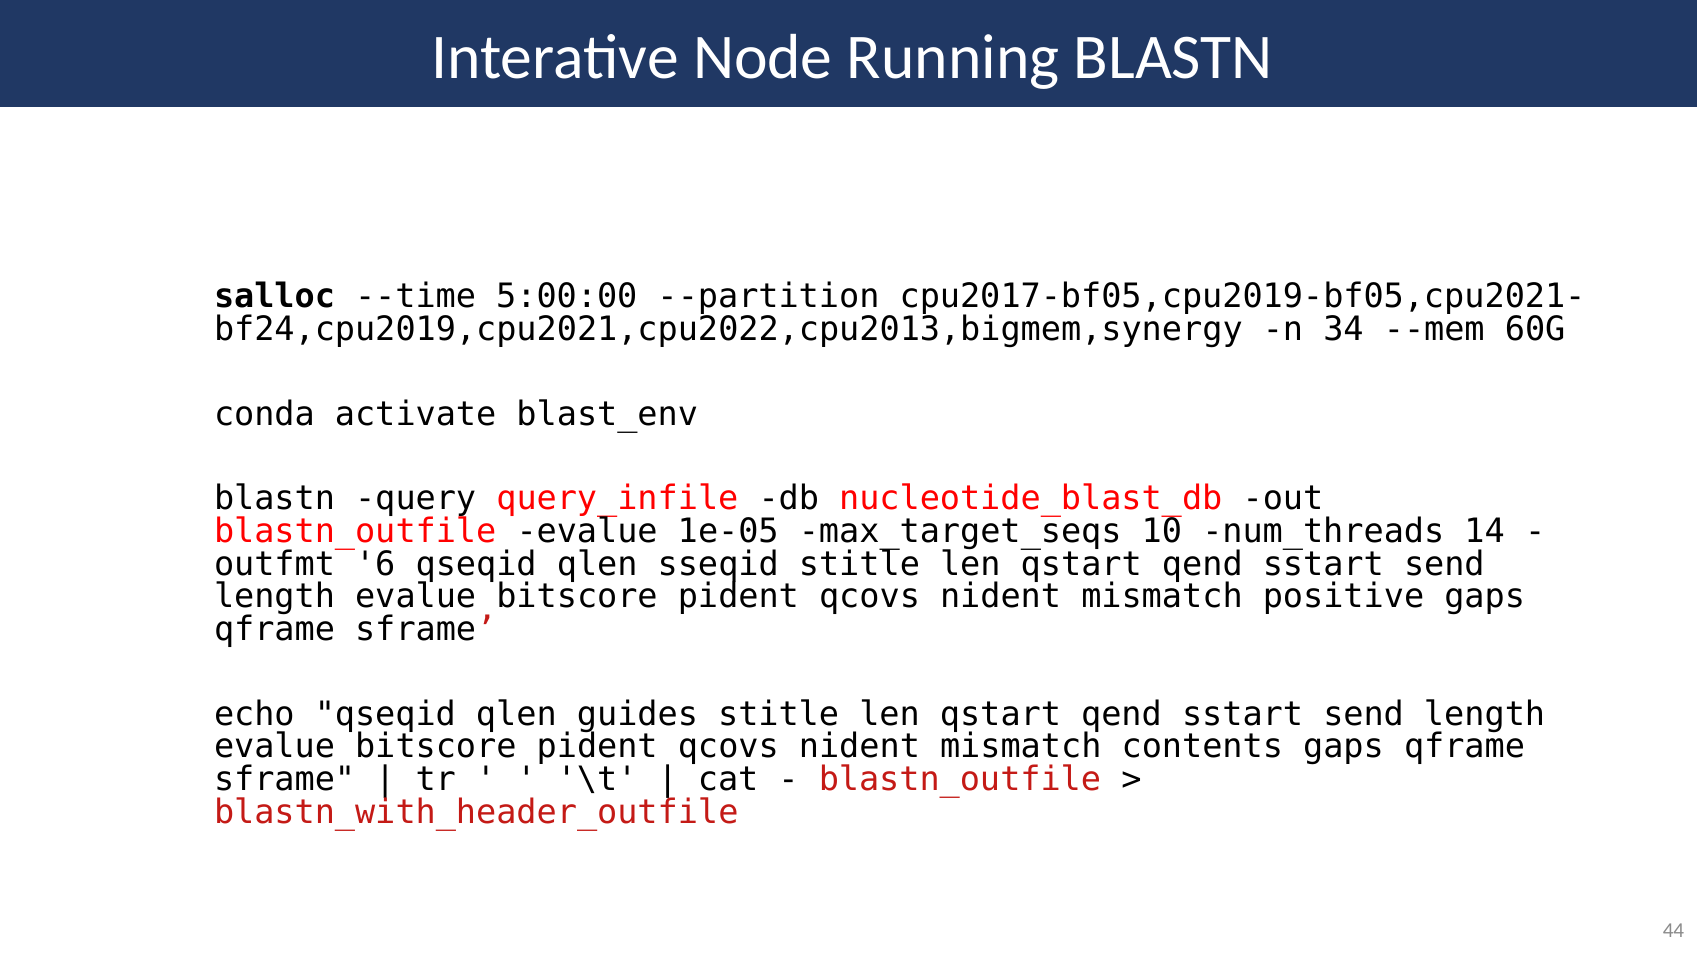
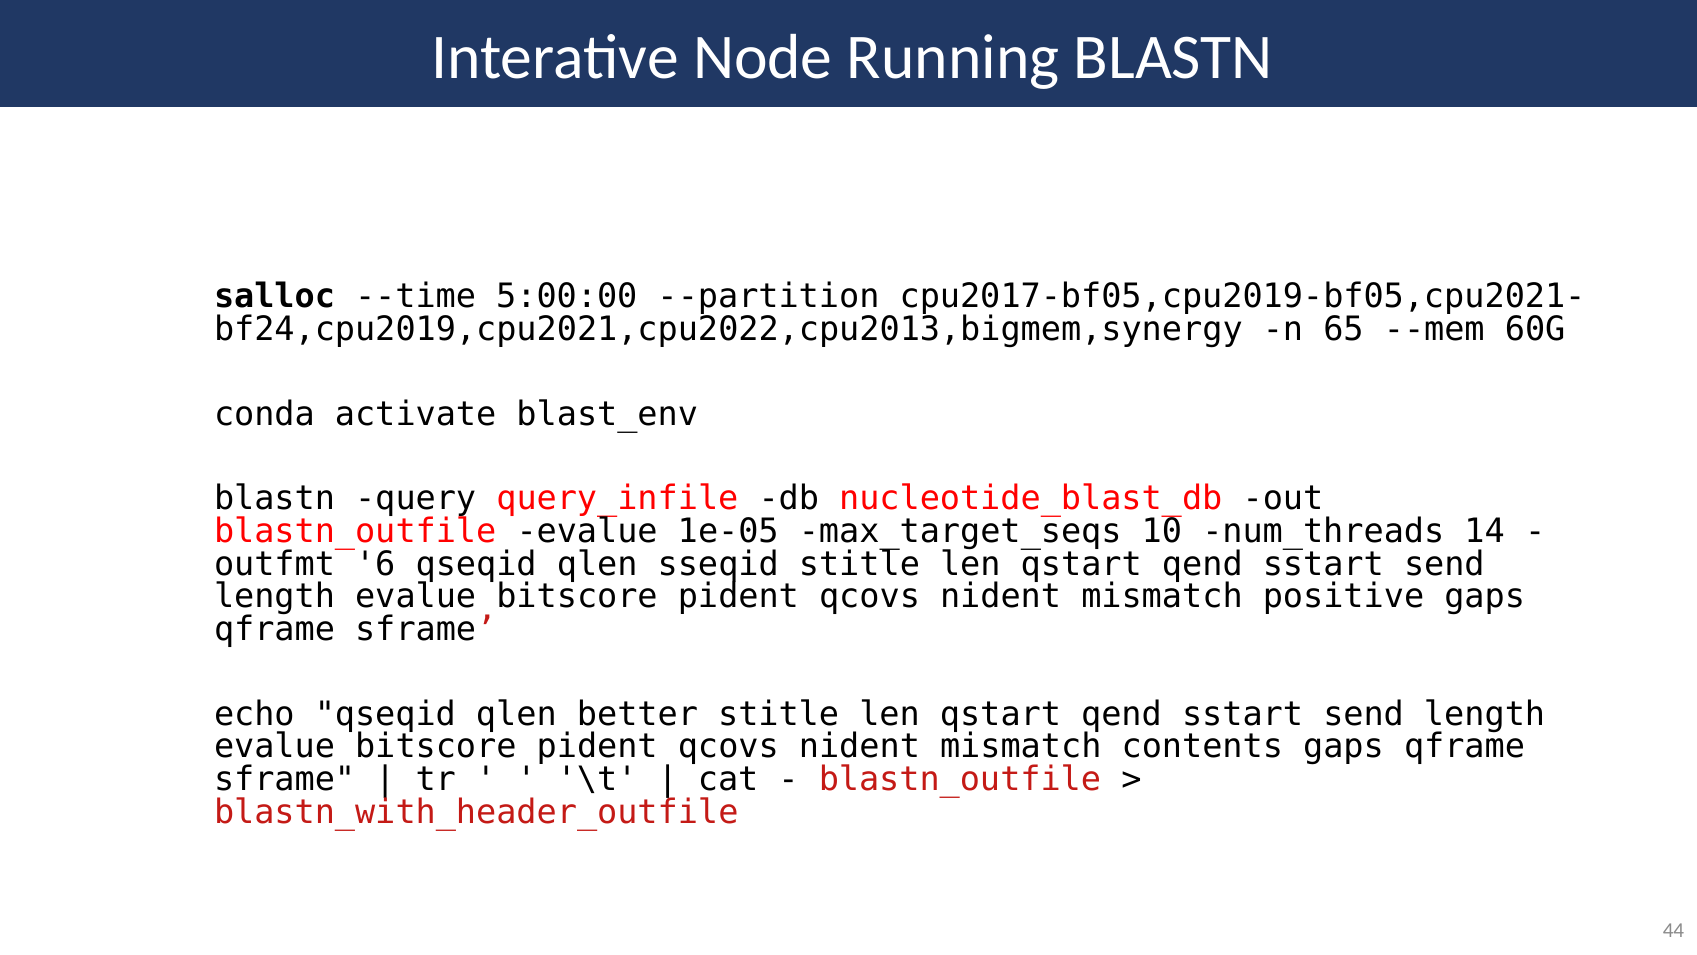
34: 34 -> 65 (1343, 329)
guides: guides -> better (637, 714)
